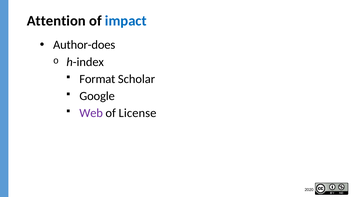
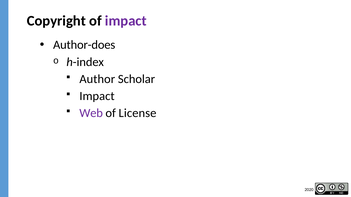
Attention: Attention -> Copyright (56, 21)
impact colour: blue -> purple (126, 21)
Format: Format -> Author (97, 79)
Google: Google -> Impact (97, 96)
